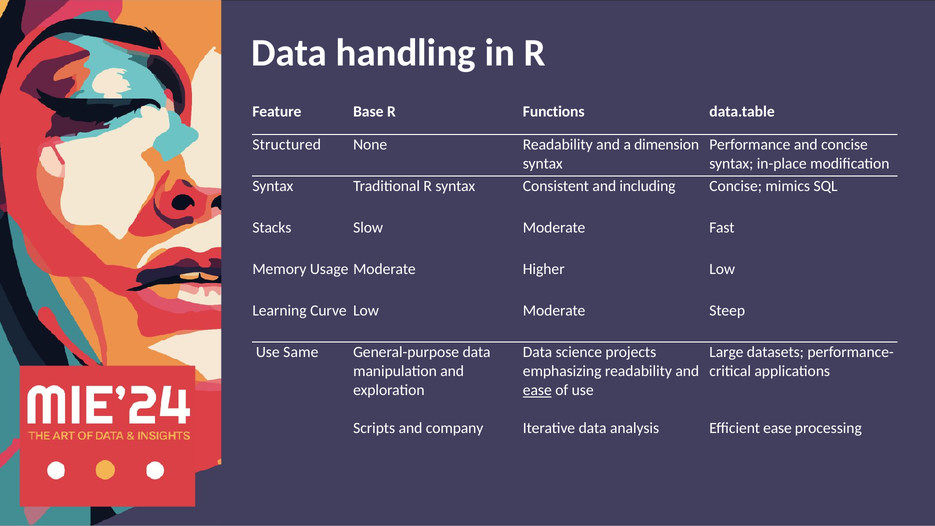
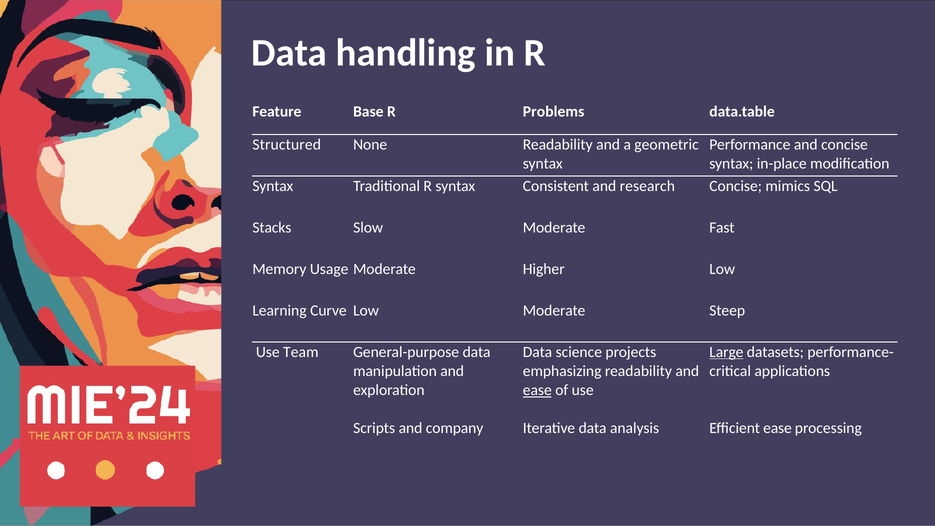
Functions: Functions -> Problems (554, 111)
dimension: dimension -> geometric (667, 145)
including: including -> research (647, 186)
Same: Same -> Team (301, 352)
Large underline: none -> present (726, 352)
